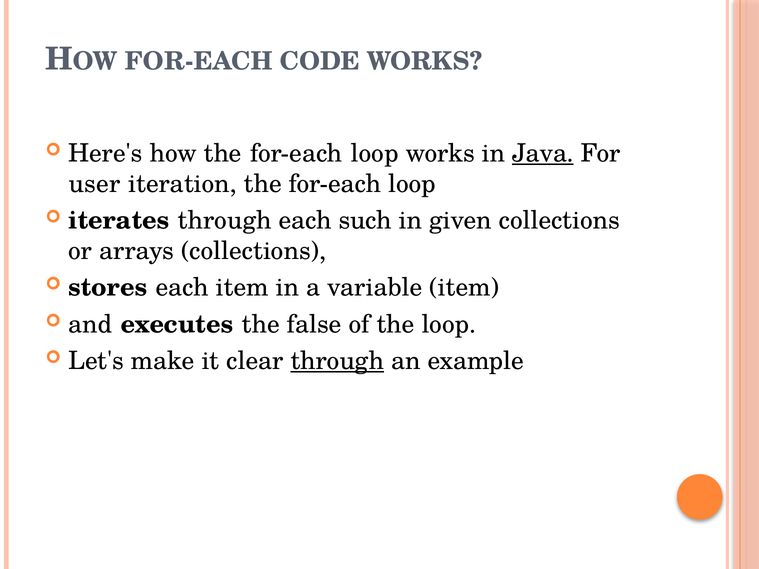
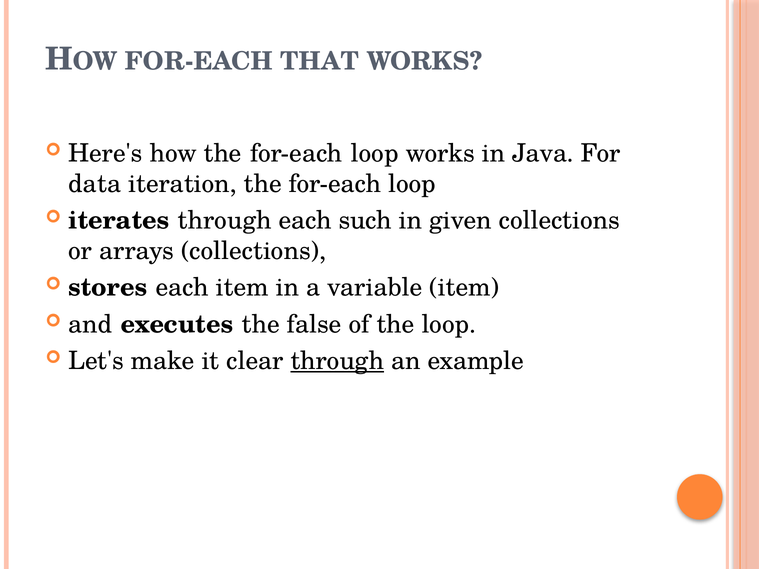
CODE: CODE -> THAT (320, 61)
Java underline: present -> none (543, 154)
user: user -> data (95, 184)
